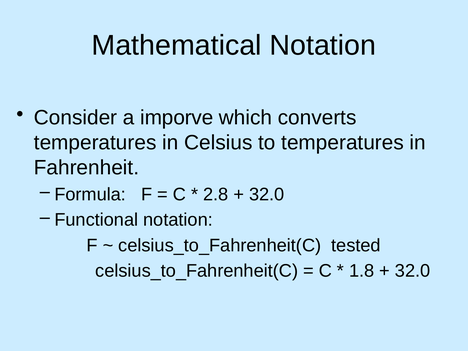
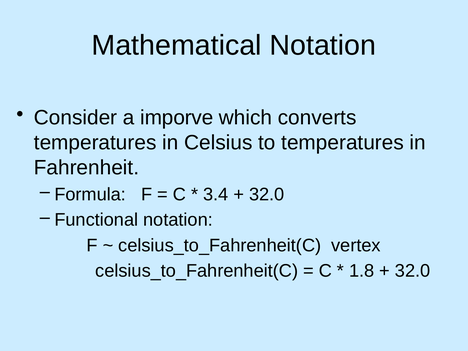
2.8: 2.8 -> 3.4 (216, 194)
tested: tested -> vertex (356, 245)
